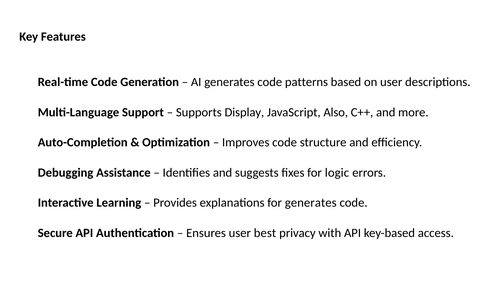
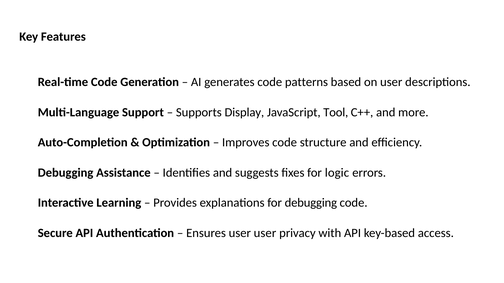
Also: Also -> Tool (336, 112)
for generates: generates -> debugging (311, 203)
user best: best -> user (265, 233)
